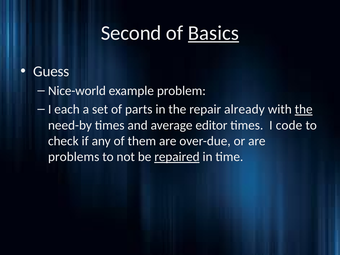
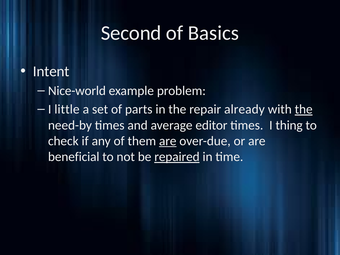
Basics underline: present -> none (213, 33)
Guess: Guess -> Intent (51, 71)
each: each -> little (67, 109)
code: code -> thing (289, 125)
are underline: none -> present (168, 141)
problems: problems -> beneficial (74, 157)
